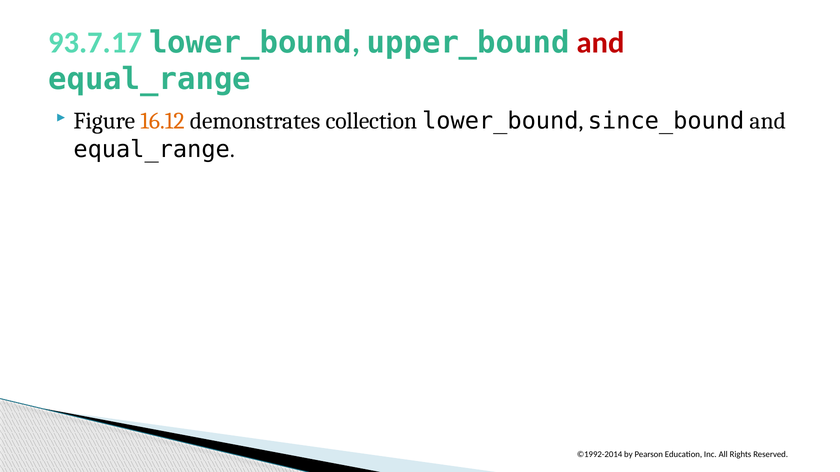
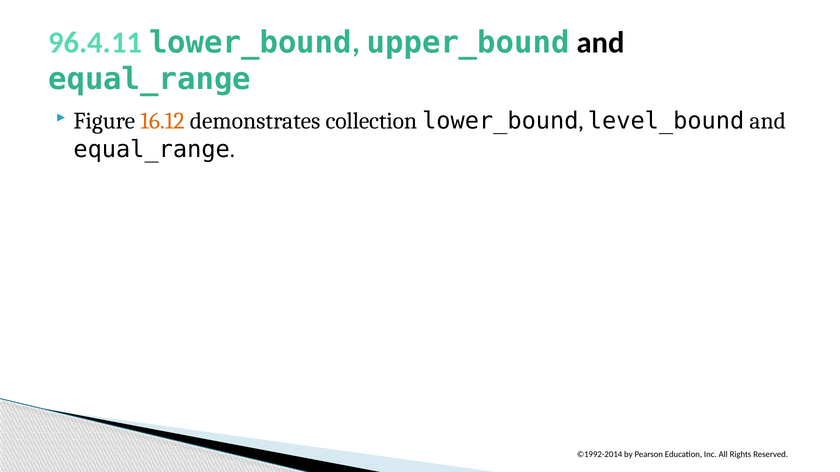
93.7.17: 93.7.17 -> 96.4.11 (95, 43)
and colour: red -> black (601, 43)
since_bound: since_bound -> level_bound (666, 121)
